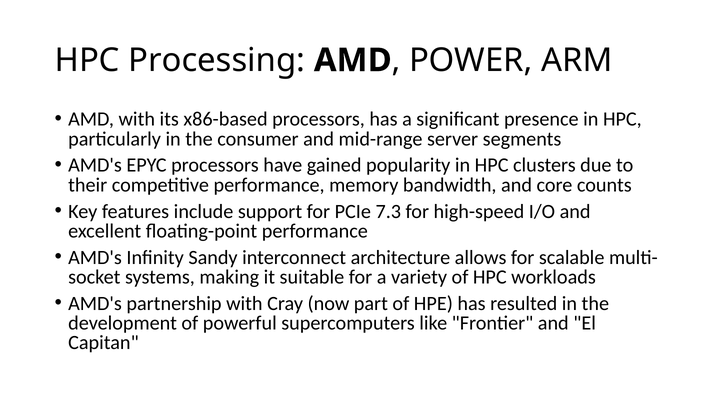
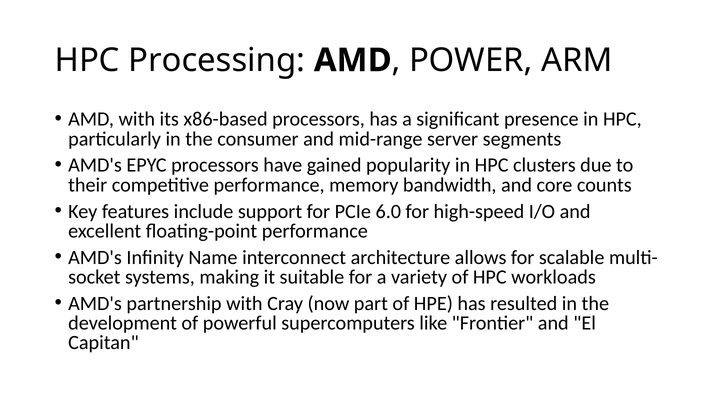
7.3: 7.3 -> 6.0 (388, 211)
Sandy: Sandy -> Name (213, 257)
